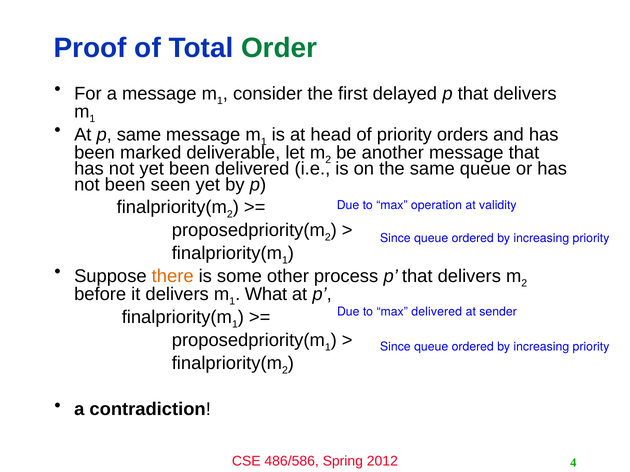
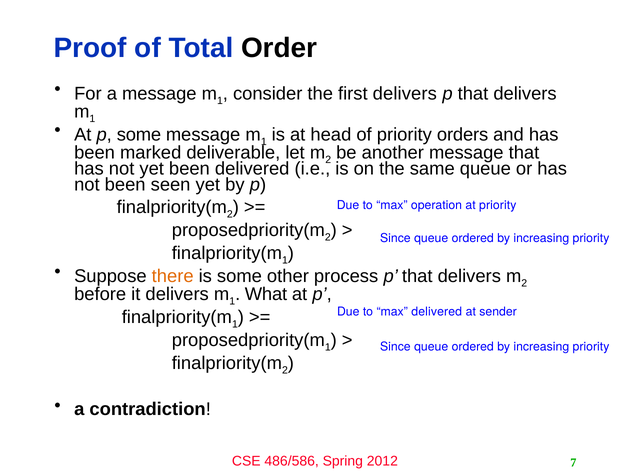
Order colour: green -> black (279, 48)
first delayed: delayed -> delivers (405, 94)
p same: same -> some (139, 135)
at validity: validity -> priority (498, 205)
4: 4 -> 7 (573, 463)
